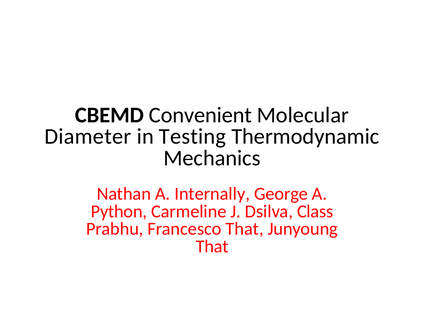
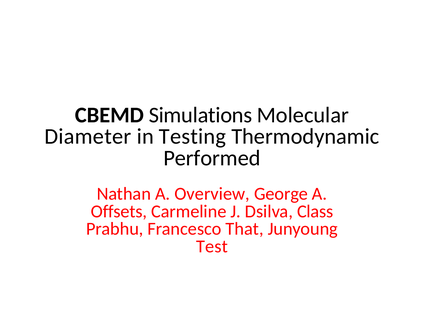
Convenient: Convenient -> Simulations (200, 115)
Mechanics: Mechanics -> Performed (212, 158)
Internally: Internally -> Overview (212, 194)
Python: Python -> Offsets (119, 211)
That: That -> Test (212, 246)
